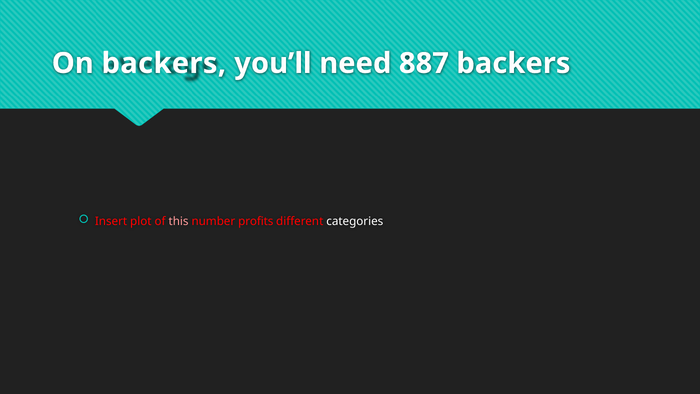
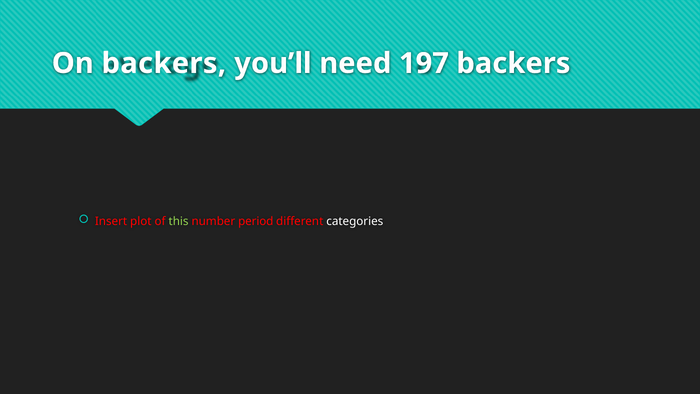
887: 887 -> 197 (424, 63)
this colour: pink -> light green (179, 221)
profits: profits -> period (256, 221)
